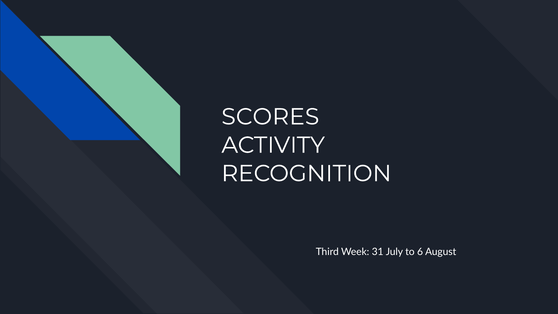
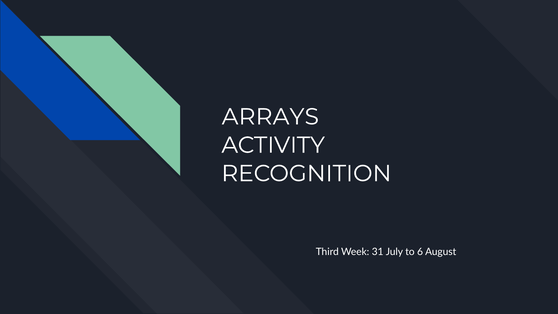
SCORES: SCORES -> ARRAYS (270, 117)
